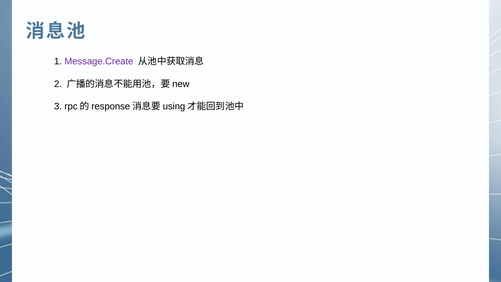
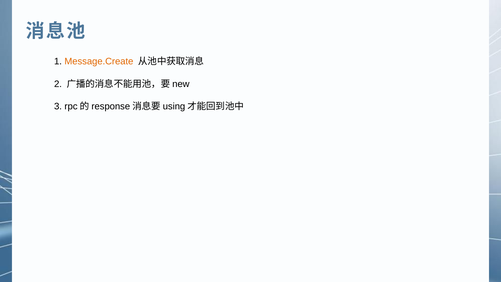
Message.Create colour: purple -> orange (99, 61)
